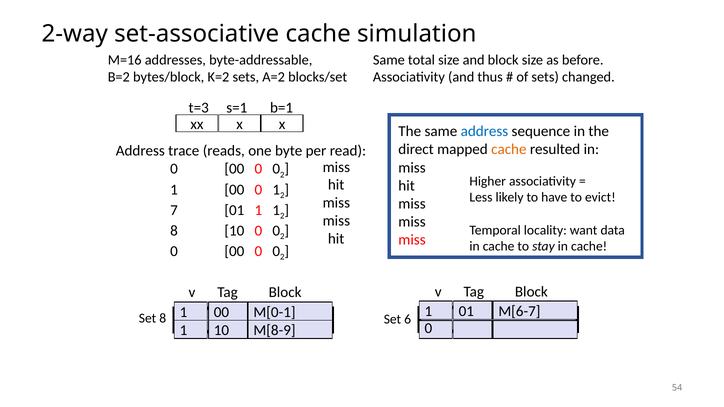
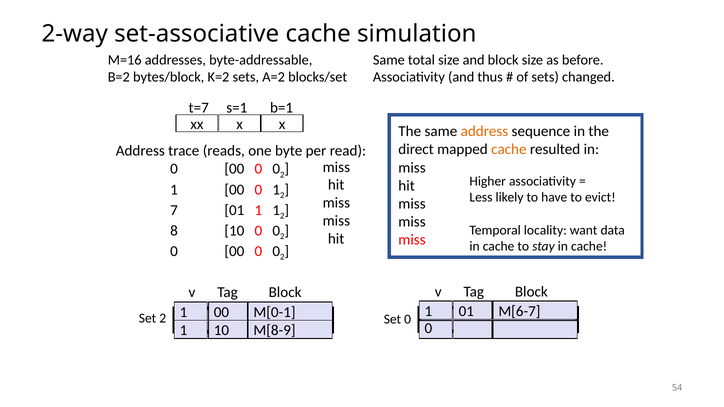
t=3: t=3 -> t=7 (199, 108)
address colour: blue -> orange (484, 131)
Set 8: 8 -> 2 (163, 318)
Set 6: 6 -> 0 (408, 320)
